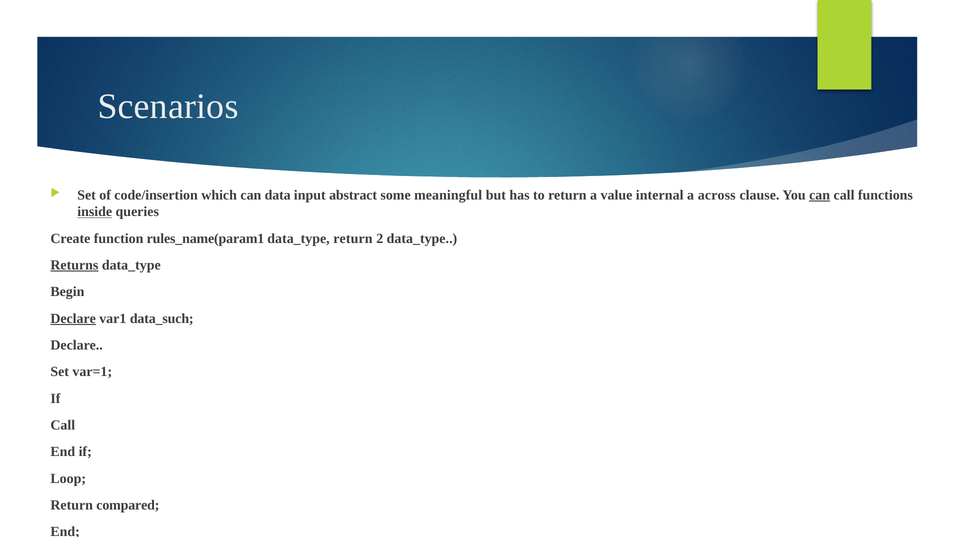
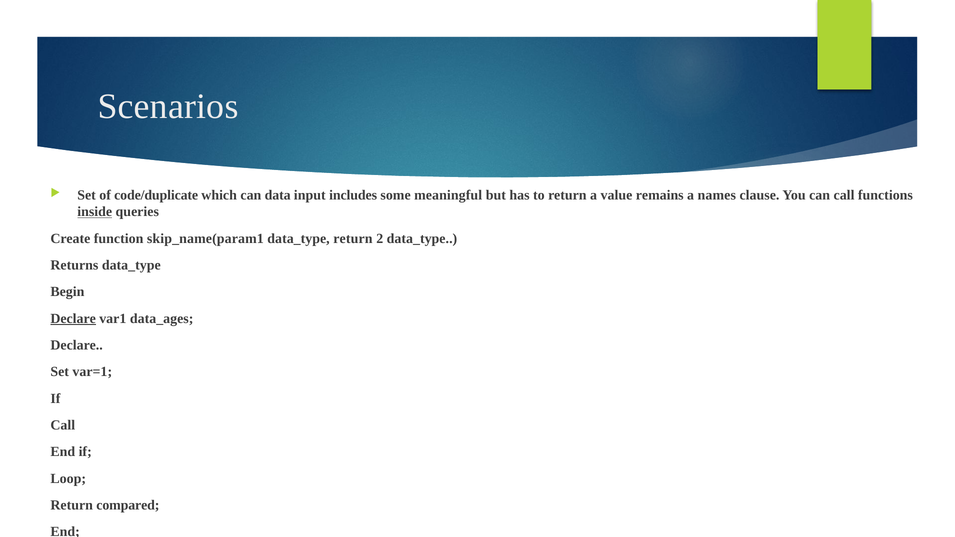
code/insertion: code/insertion -> code/duplicate (156, 195)
abstract: abstract -> includes (353, 195)
internal: internal -> remains (660, 195)
across: across -> names (717, 195)
can underline: present -> none (820, 195)
rules_name(param1: rules_name(param1 -> skip_name(param1 (205, 239)
Returns underline: present -> none (74, 265)
data_such: data_such -> data_ages (162, 319)
